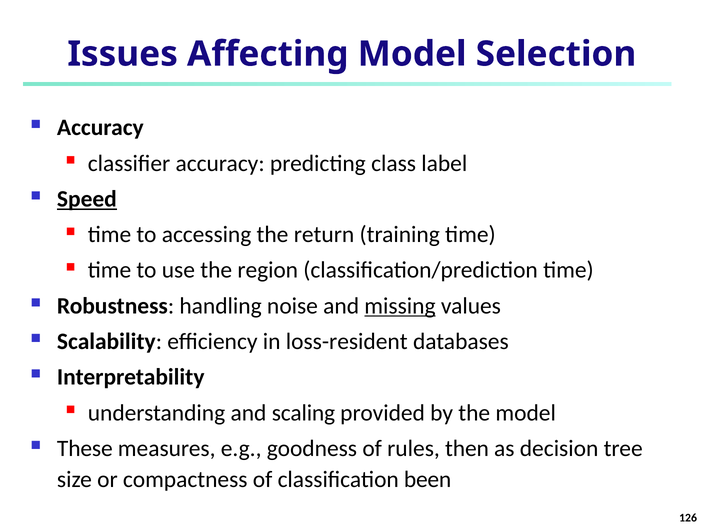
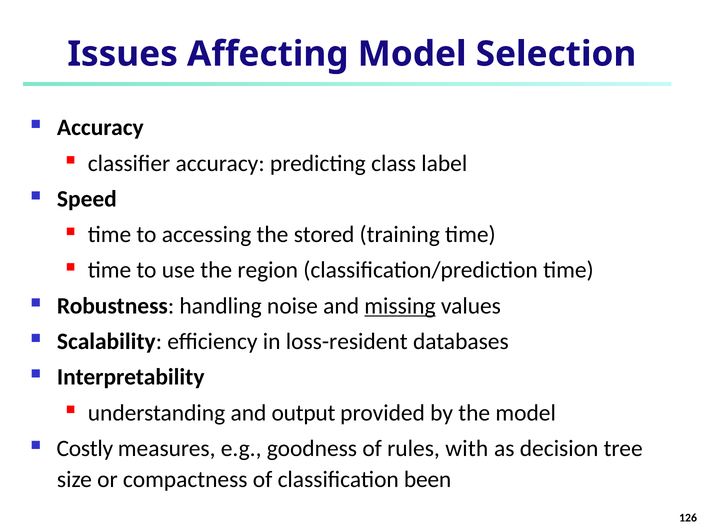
Speed underline: present -> none (87, 199)
return: return -> stored (324, 235)
scaling: scaling -> output (303, 413)
These: These -> Costly (85, 448)
then: then -> with (467, 448)
